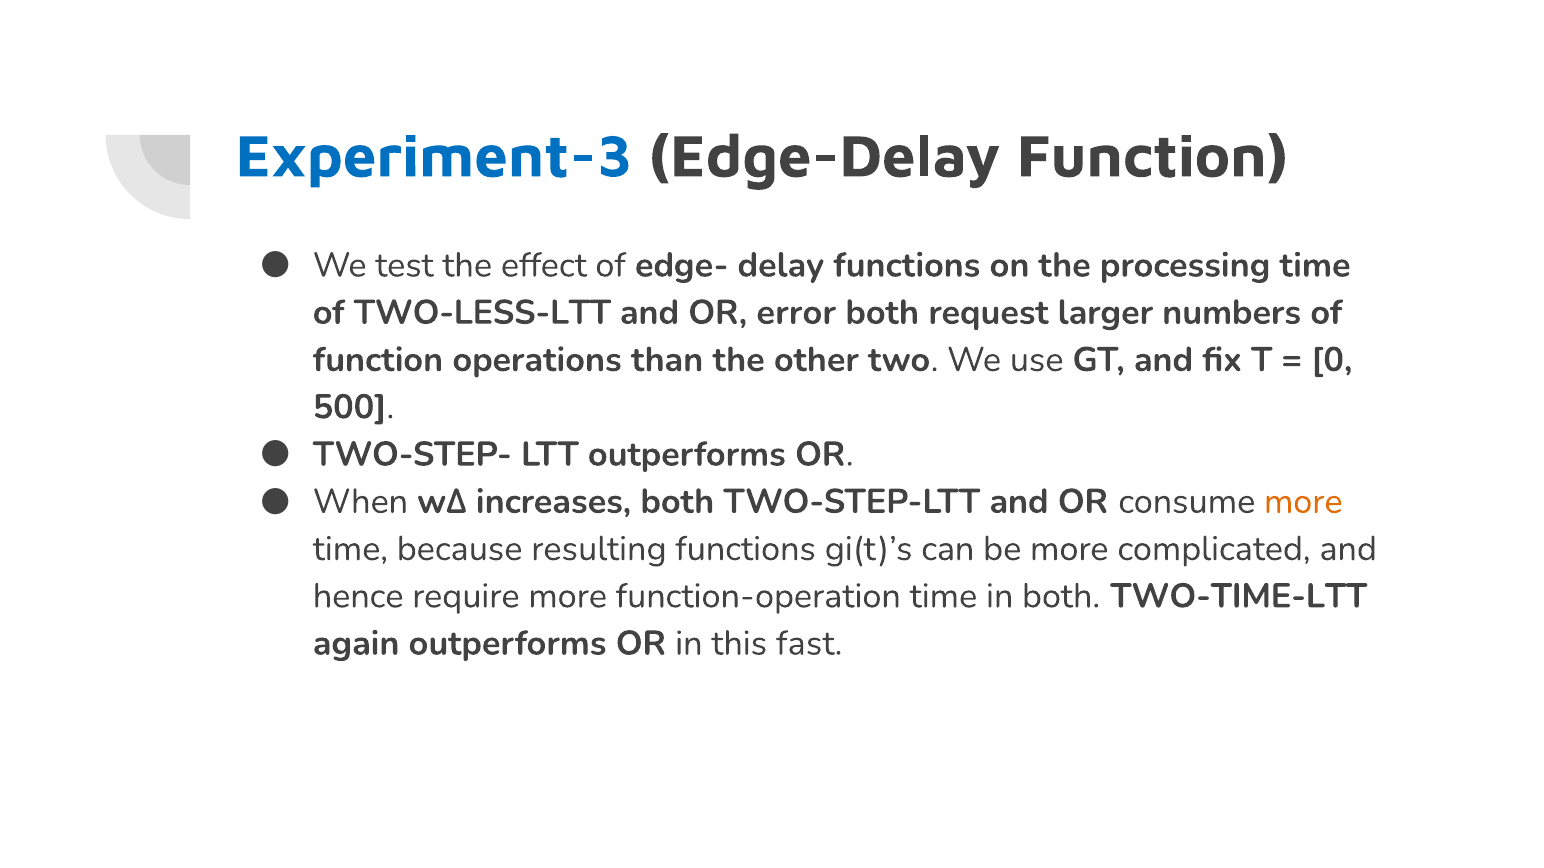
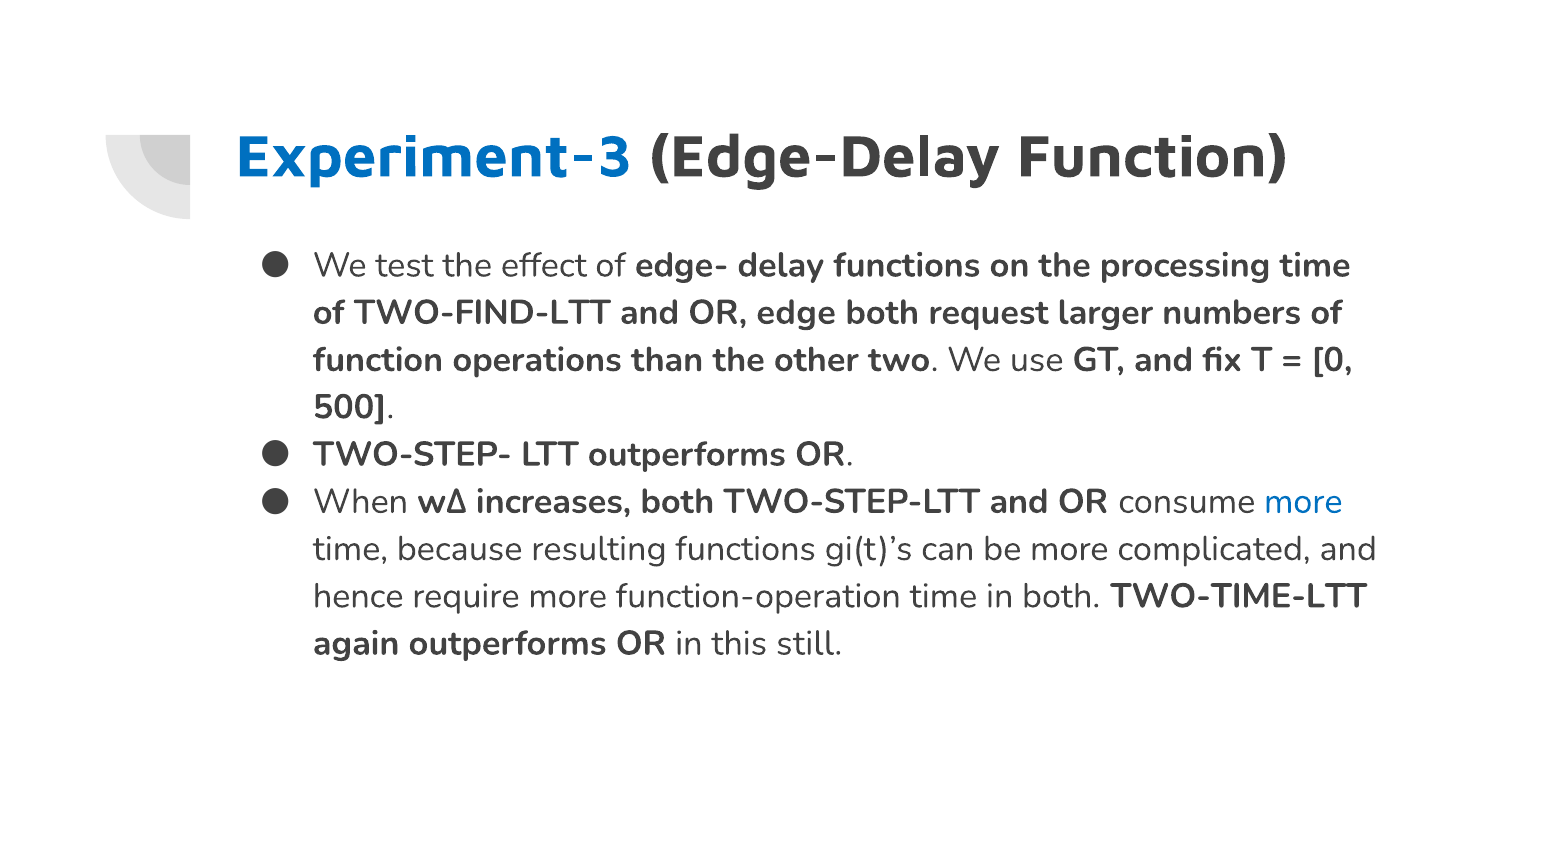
TWO-LESS-LTT: TWO-LESS-LTT -> TWO-FIND-LTT (482, 313)
error: error -> edge (796, 313)
more colour: orange -> blue (1303, 502)
fast: fast -> still (809, 644)
